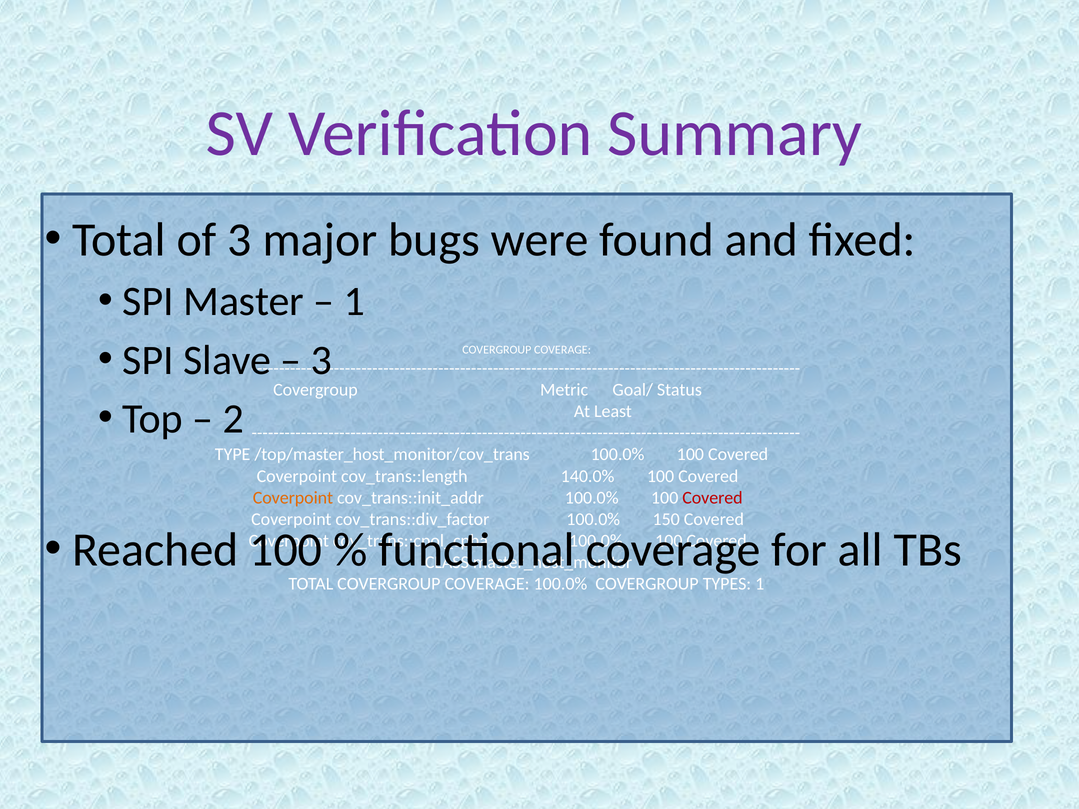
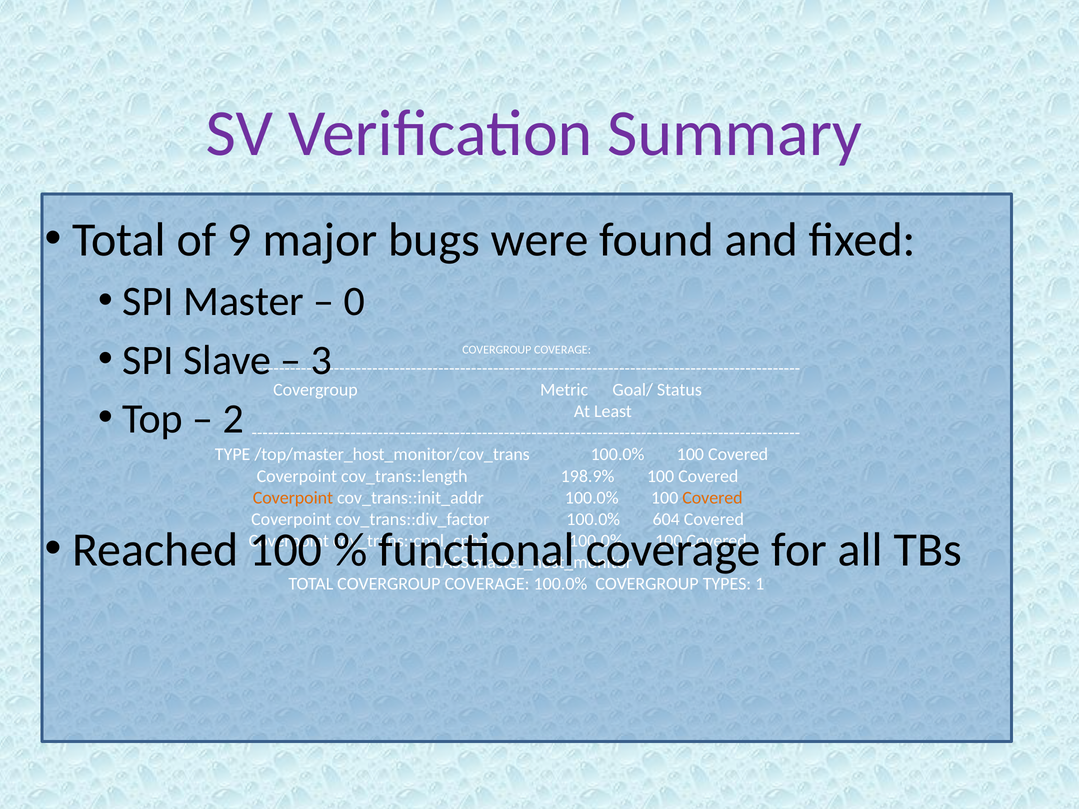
of 3: 3 -> 9 (240, 240)
1: 1 -> 0 (354, 302)
140.0%: 140.0% -> 198.9% (588, 476)
Covered colour: red -> orange (712, 498)
150: 150 -> 604 (666, 519)
